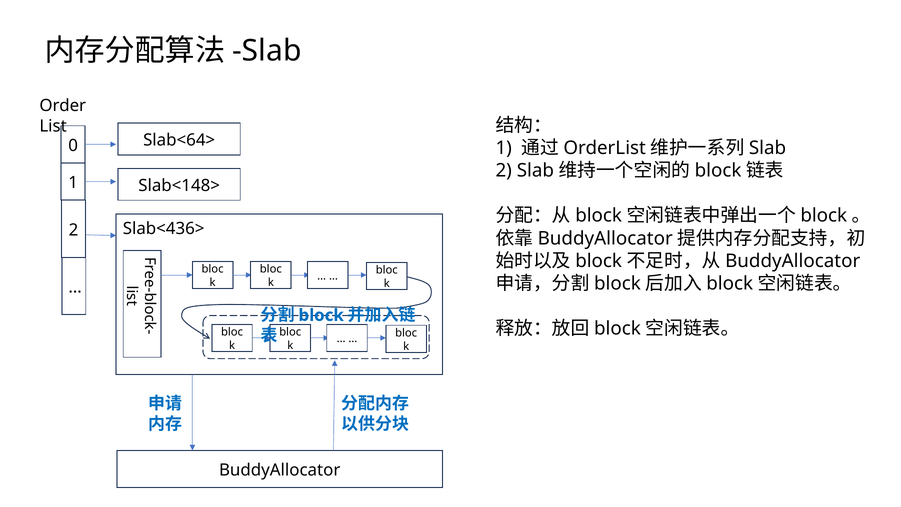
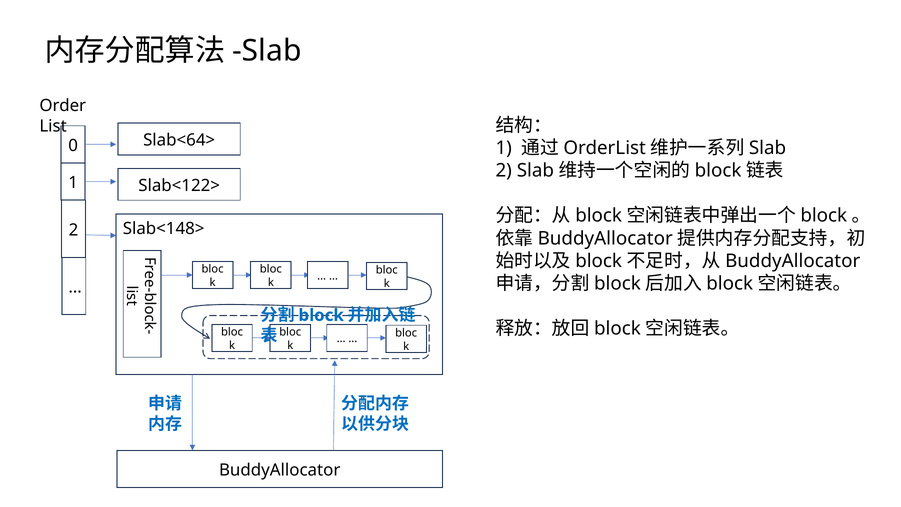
Slab<148>: Slab<148> -> Slab<122> (179, 185)
Slab<436>: Slab<436> -> Slab<148> (164, 229)
